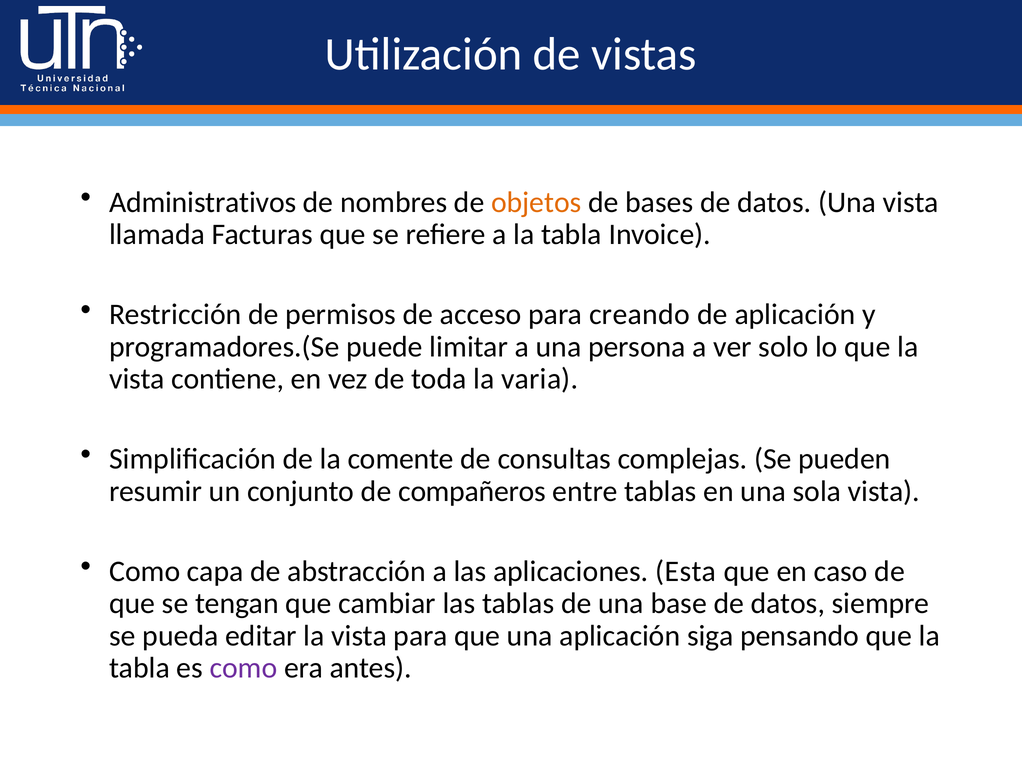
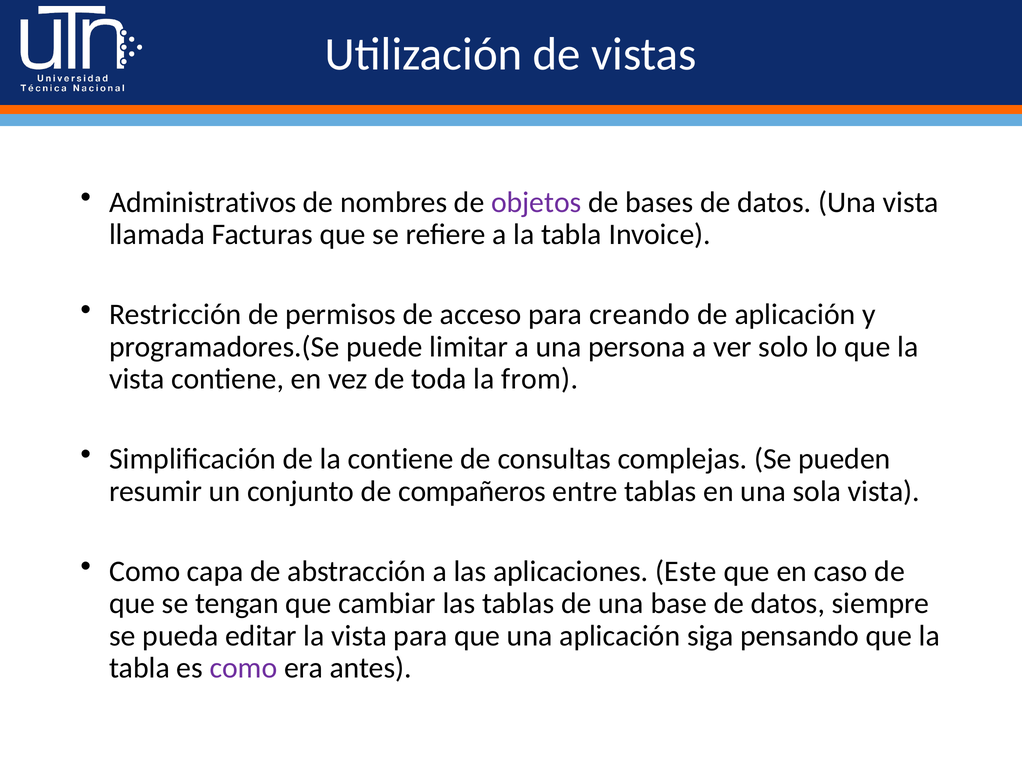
objetos colour: orange -> purple (536, 202)
varia: varia -> from (540, 379)
la comente: comente -> contiene (401, 459)
Esta: Esta -> Este (686, 572)
